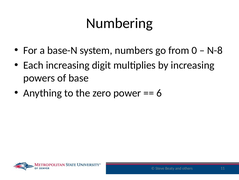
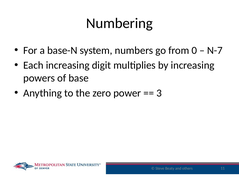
N-8: N-8 -> N-7 (215, 50)
6: 6 -> 3 (159, 93)
